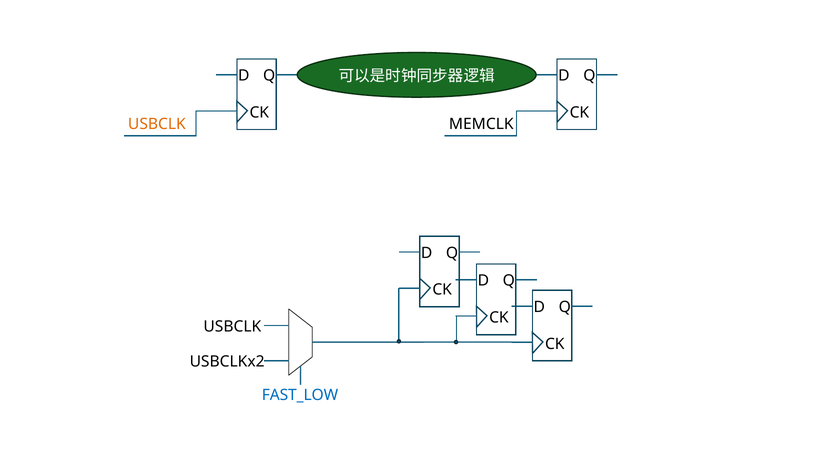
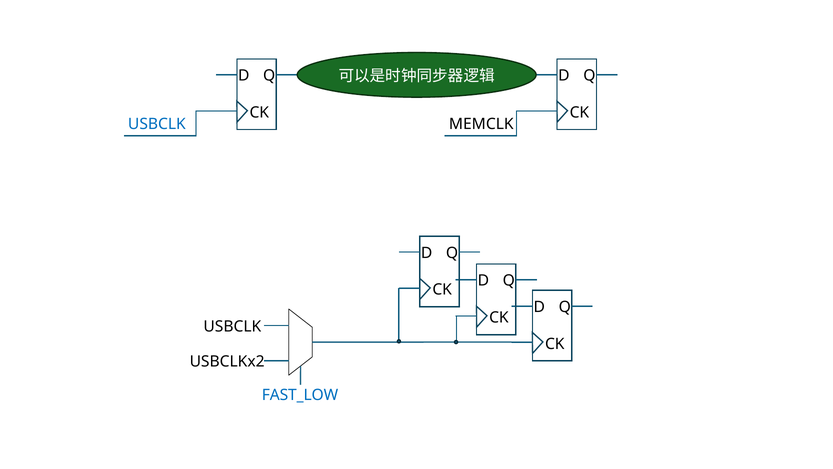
USBCLK colour: orange -> blue (157, 124)
